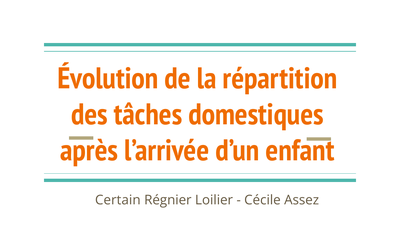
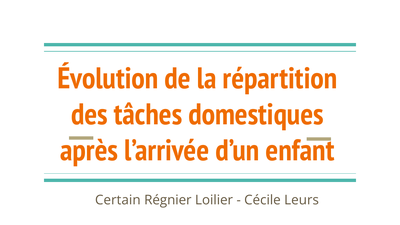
Assez: Assez -> Leurs (302, 200)
